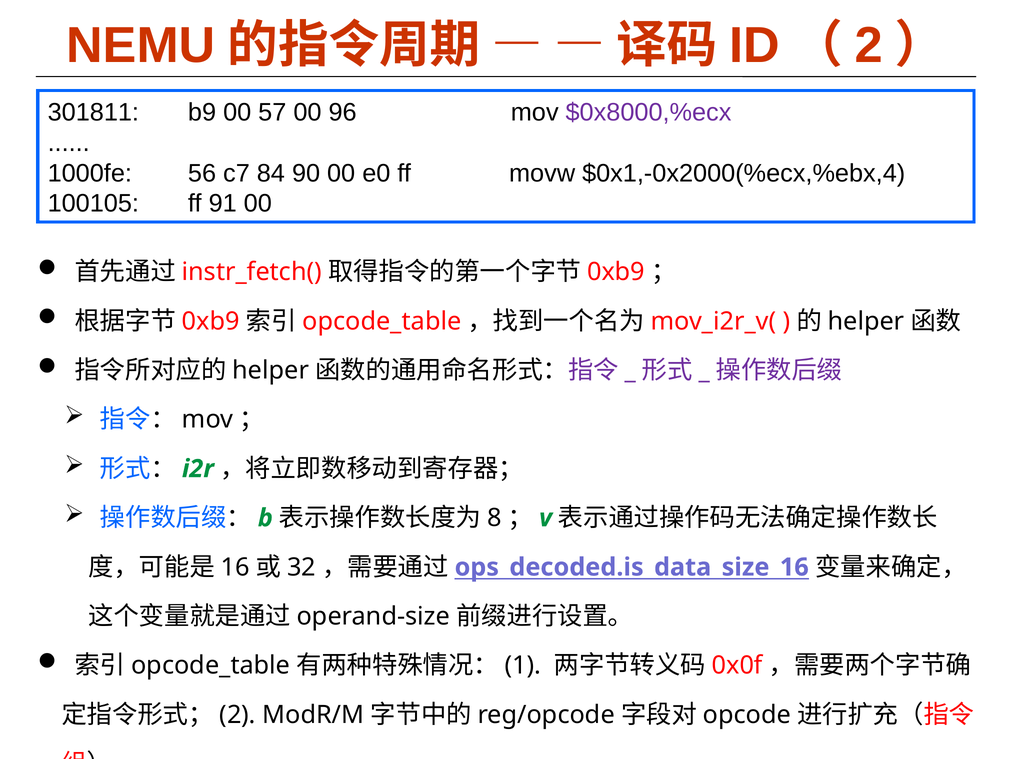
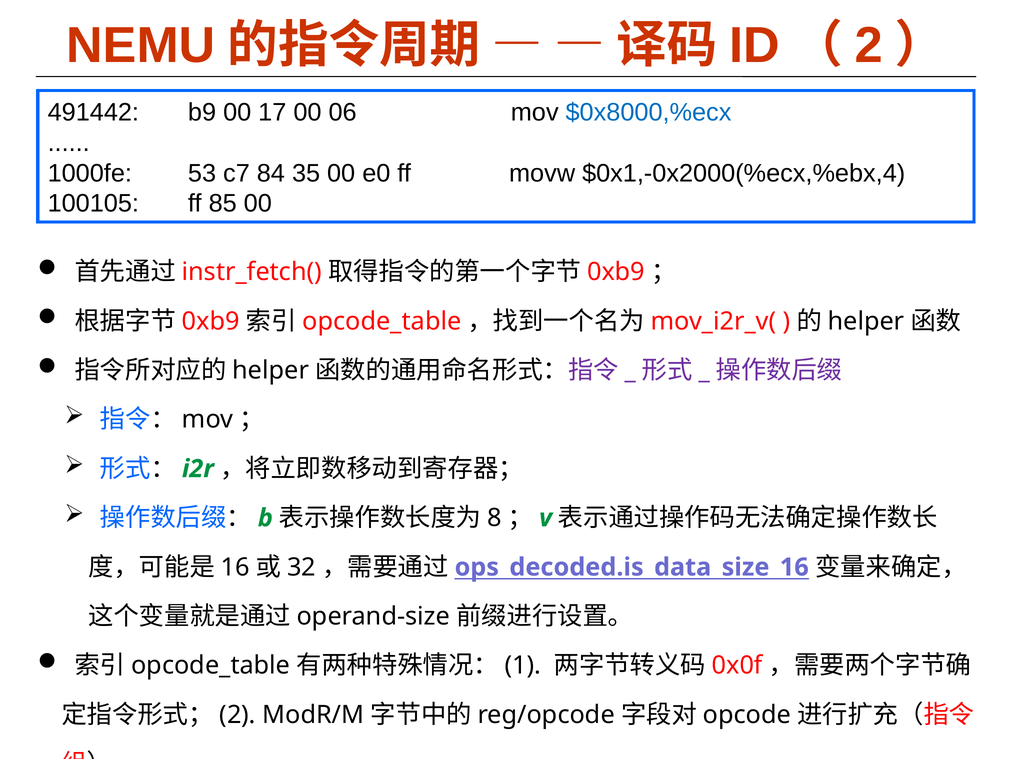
301811: 301811 -> 491442 (93, 113)
57: 57 -> 17 (272, 113)
96: 96 -> 06 (343, 113)
$0x8000,%ecx colour: purple -> blue (648, 113)
56: 56 -> 53 (202, 173)
90: 90 -> 35 (306, 173)
91: 91 -> 85 (223, 204)
